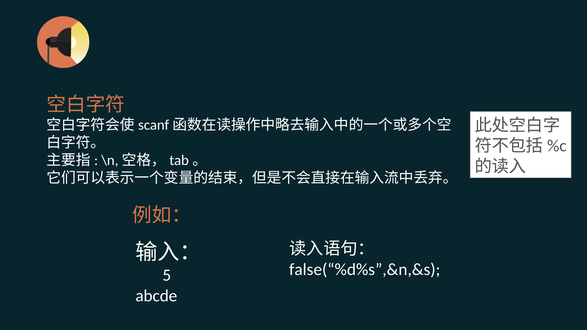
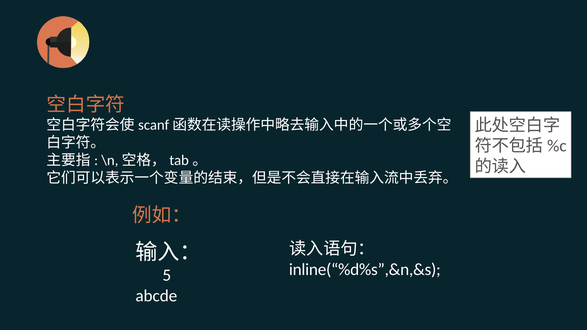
false(“%d%s”,&n,&s: false(“%d%s”,&n,&s -> inline(“%d%s”,&n,&s (365, 270)
